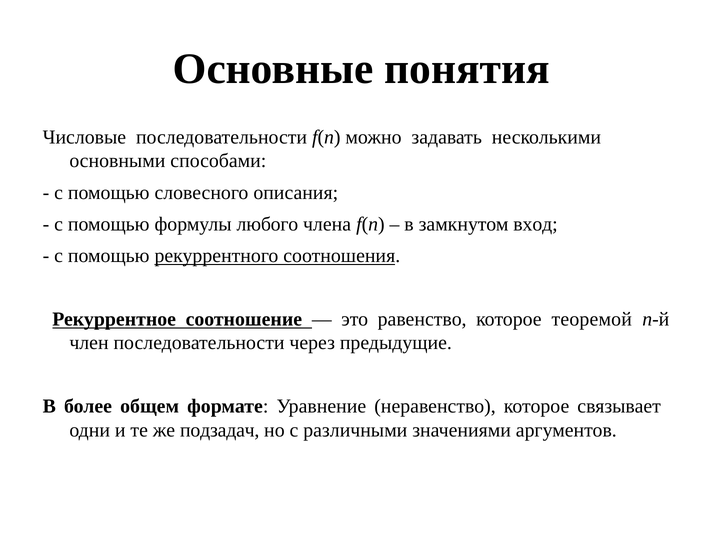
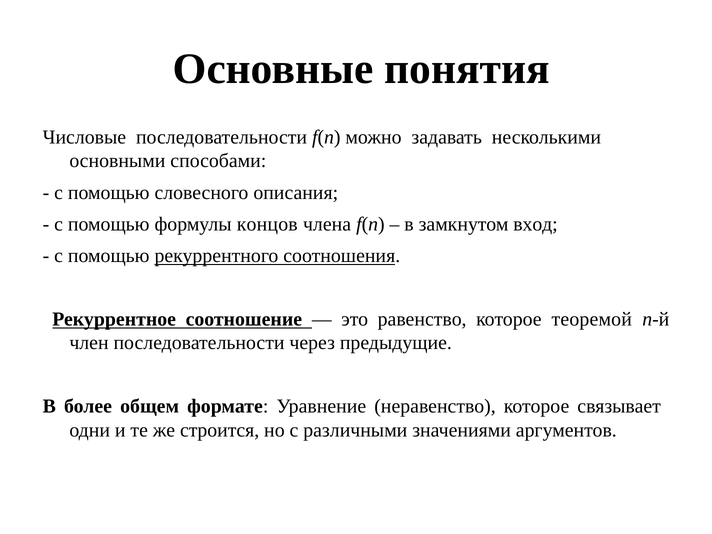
любого: любого -> концов (267, 224)
подзадач: подзадач -> строится (220, 430)
